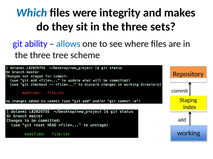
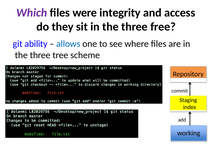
Which colour: blue -> purple (32, 13)
makes: makes -> access (180, 13)
sets: sets -> free (163, 27)
